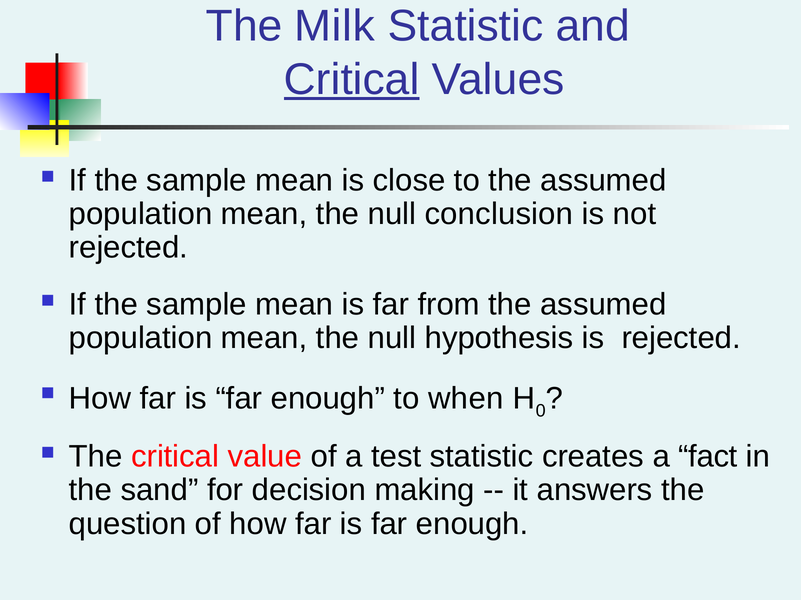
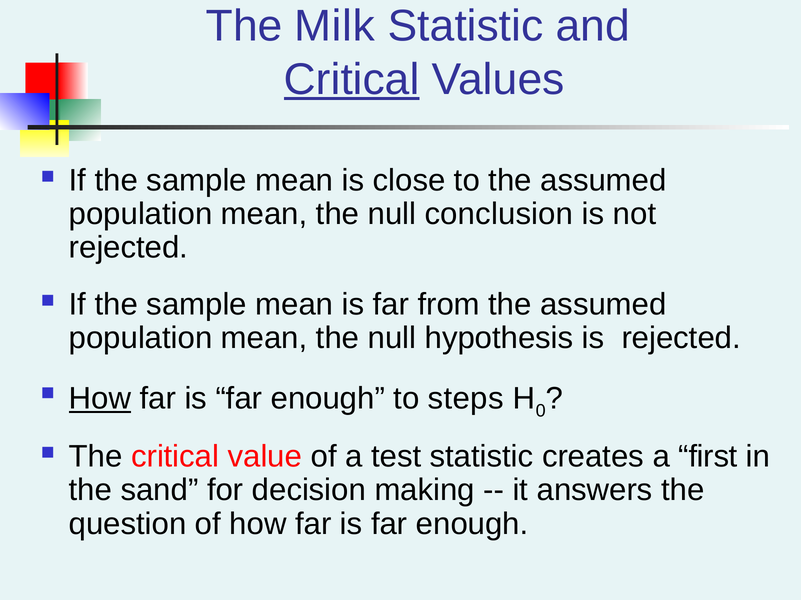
How underline: none -> present (100, 399)
when: when -> steps (466, 399)
fact: fact -> first (708, 457)
